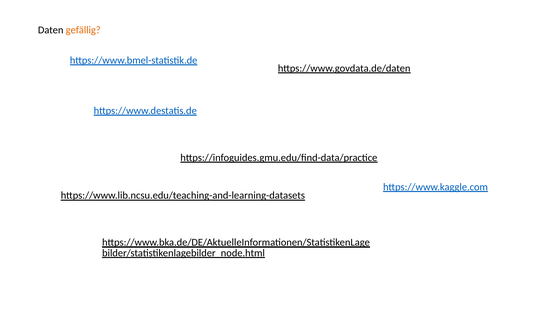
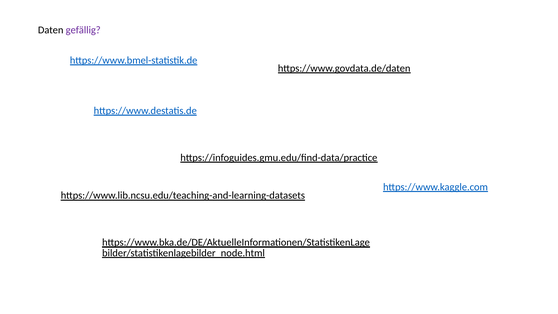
gefällig colour: orange -> purple (83, 30)
